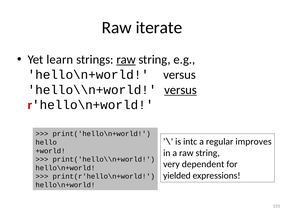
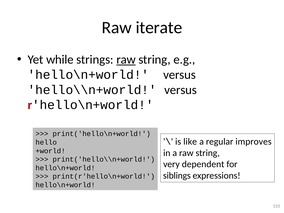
learn: learn -> while (60, 60)
versus underline: present -> none (181, 90)
intc: intc -> like (190, 142)
yielded: yielded -> siblings (177, 176)
